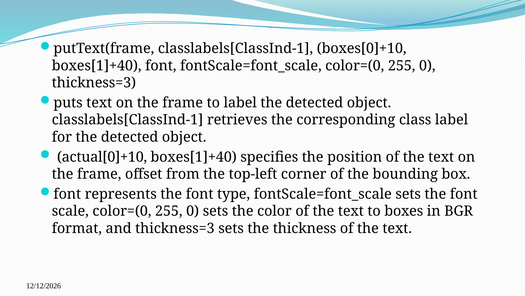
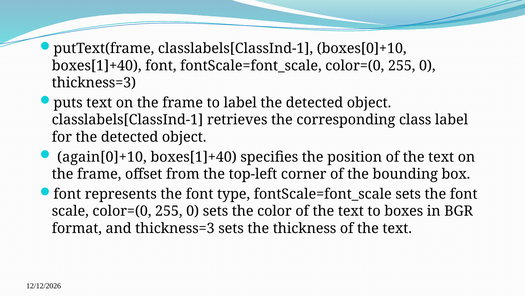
actual[0]+10: actual[0]+10 -> again[0]+10 (102, 157)
